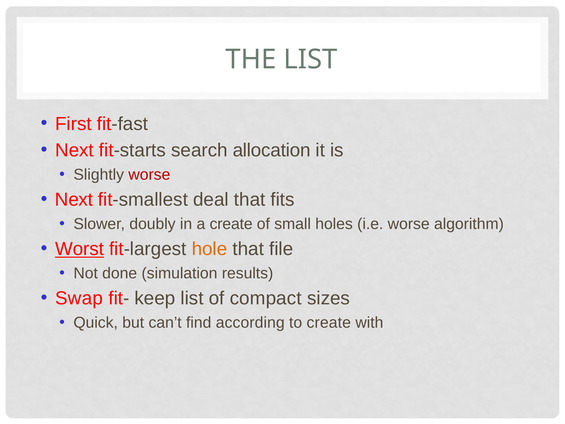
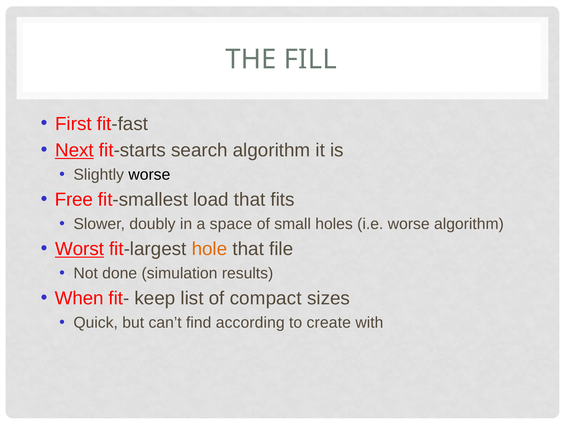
THE LIST: LIST -> FILL (310, 59)
Next underline: none -> present (74, 150)
search allocation: allocation -> algorithm (272, 150)
worse colour: red -> black (149, 175)
Next: Next -> Free (74, 200)
deal: deal -> load (211, 200)
a create: create -> space (231, 224)
Swap: Swap -> When (79, 298)
